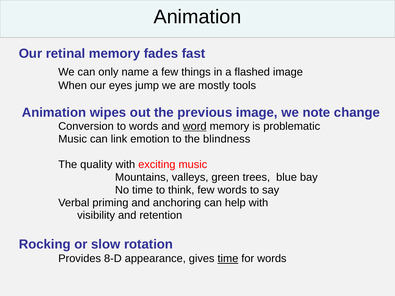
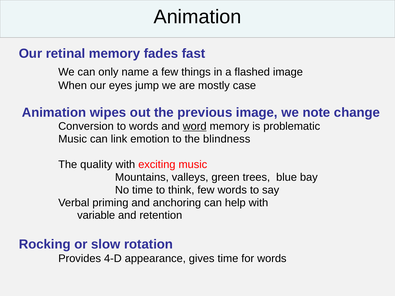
tools: tools -> case (244, 86)
visibility: visibility -> variable (96, 216)
8-D: 8-D -> 4-D (113, 259)
time underline: present -> none (228, 259)
